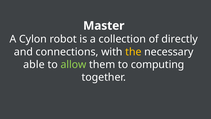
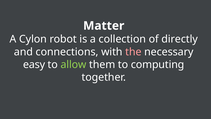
Master: Master -> Matter (104, 26)
the colour: yellow -> pink (133, 52)
able: able -> easy (34, 64)
